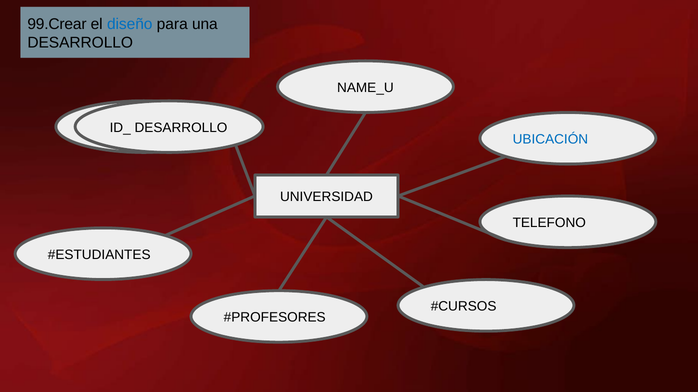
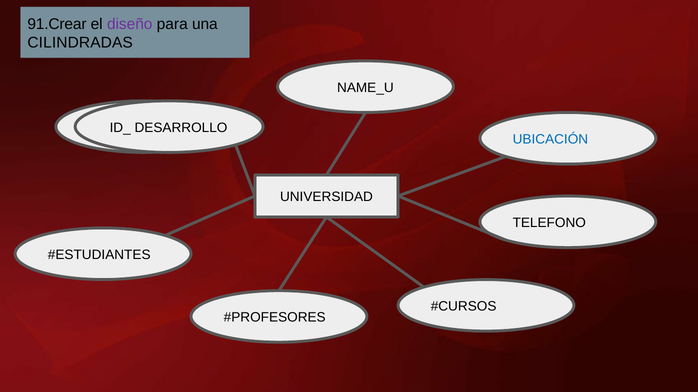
99.Crear: 99.Crear -> 91.Crear (57, 24)
diseño colour: blue -> purple (130, 24)
DESARROLLO: DESARROLLO -> CILINDRADAS (80, 43)
